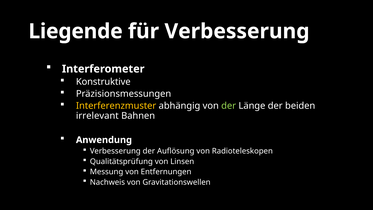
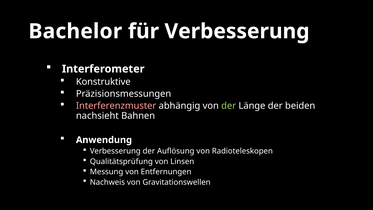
Liegende: Liegende -> Bachelor (75, 31)
Interferenzmuster colour: yellow -> pink (116, 106)
irrelevant: irrelevant -> nachsieht (97, 116)
